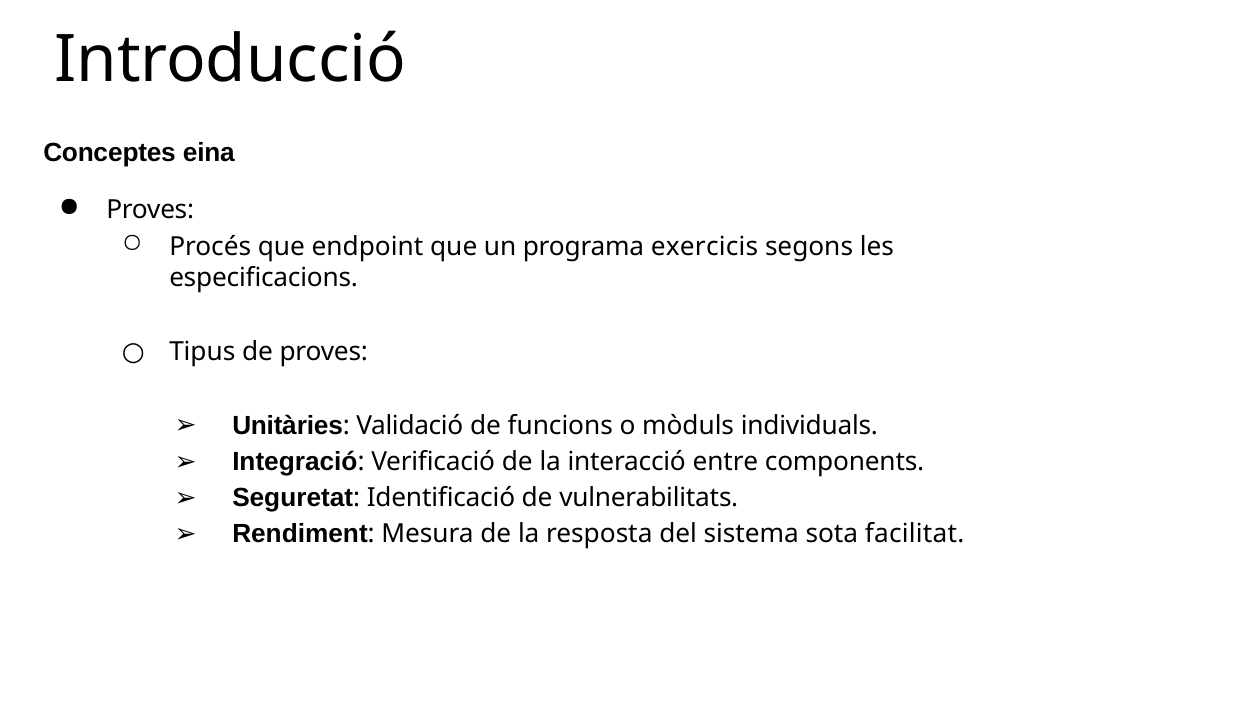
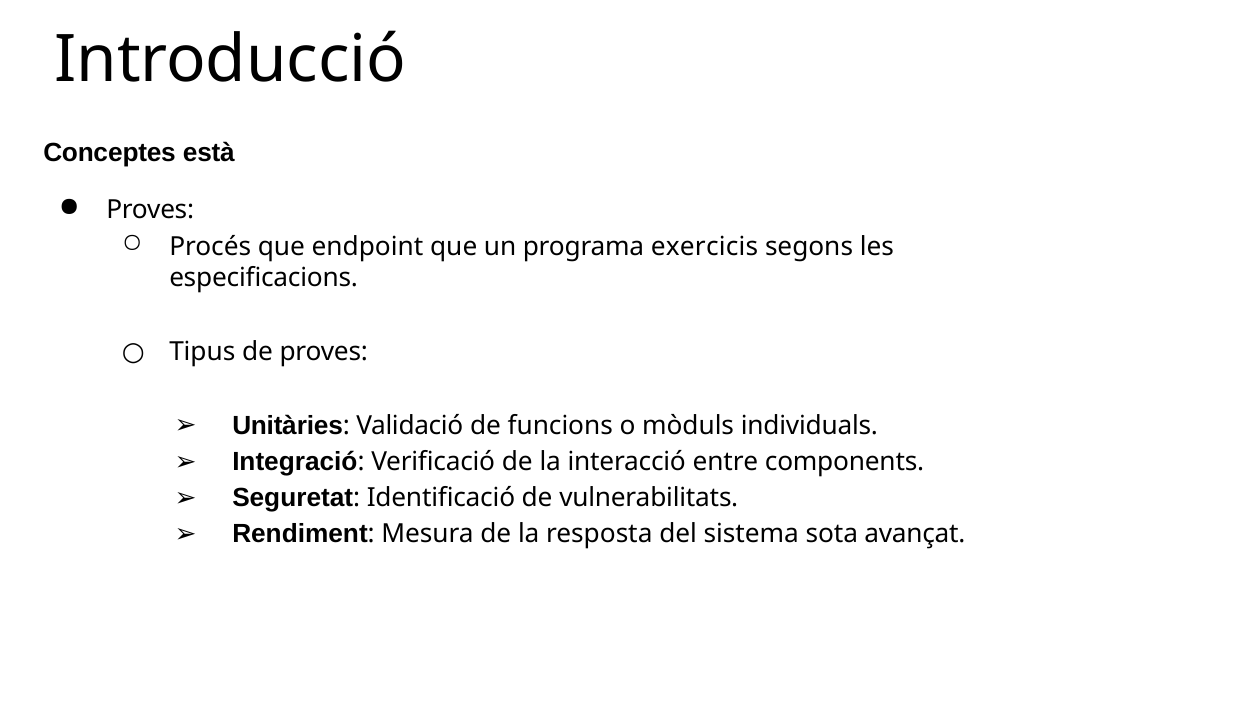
eina: eina -> està (209, 153)
facilitat: facilitat -> avançat (915, 534)
